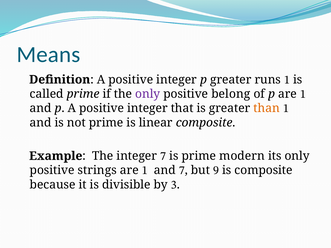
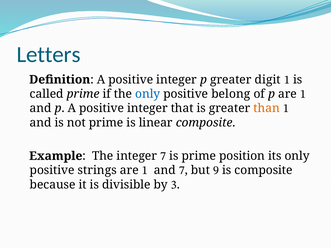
Means: Means -> Letters (49, 55)
runs: runs -> digit (268, 80)
only colour: purple -> blue (148, 94)
modern: modern -> position (242, 156)
